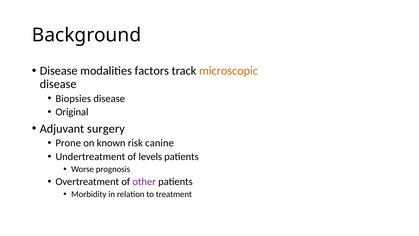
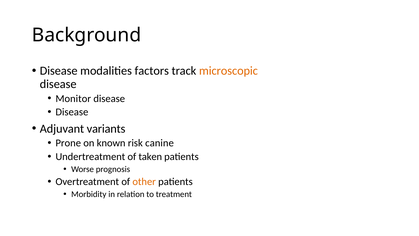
Biopsies: Biopsies -> Monitor (73, 98)
Original: Original -> Disease (72, 112)
surgery: surgery -> variants (106, 129)
levels: levels -> taken (150, 156)
other colour: purple -> orange (144, 182)
